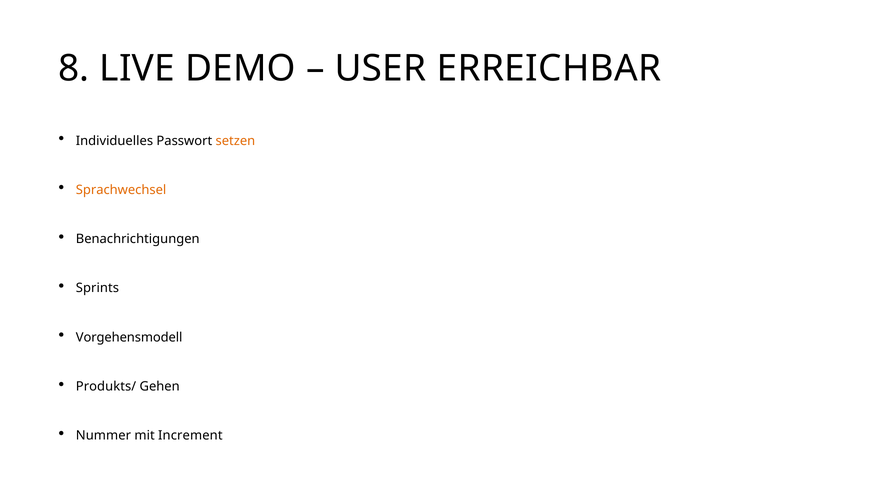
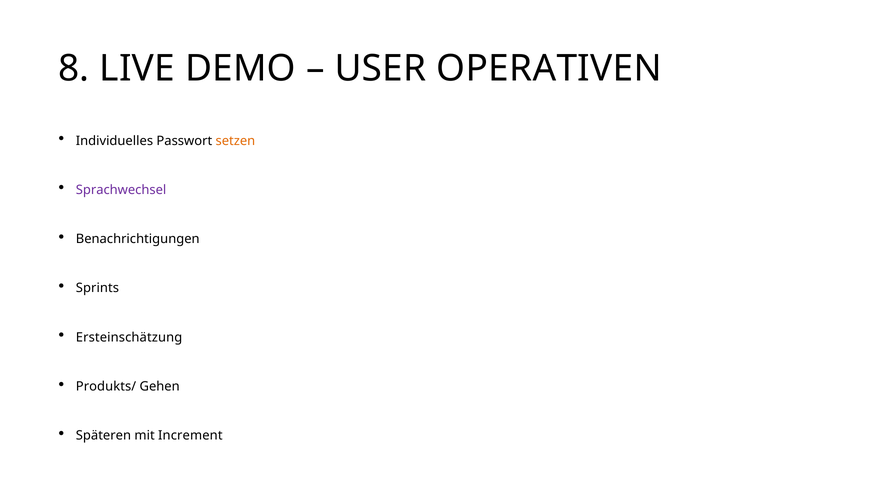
ERREICHBAR: ERREICHBAR -> OPERATIVEN (549, 69)
Sprachwechsel colour: orange -> purple (121, 190)
Vorgehensmodell: Vorgehensmodell -> Ersteinschätzung (129, 337)
Nummer: Nummer -> Späteren (103, 436)
